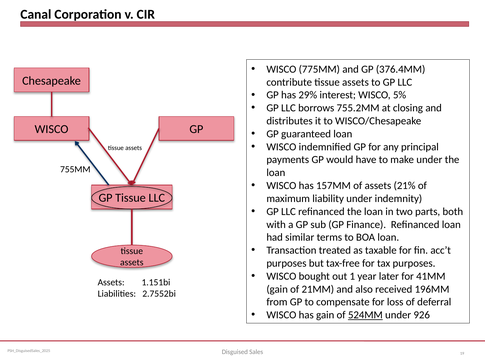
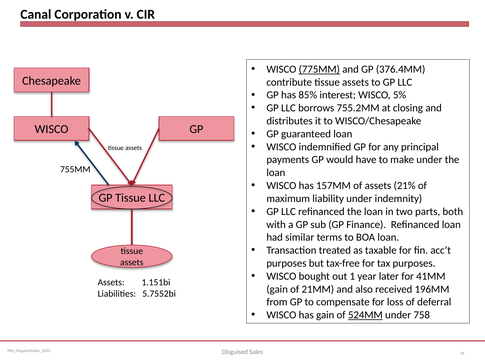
775MM underline: none -> present (319, 69)
29%: 29% -> 85% (308, 95)
2.7552bi: 2.7552bi -> 5.7552bi (159, 293)
926: 926 -> 758 (422, 315)
